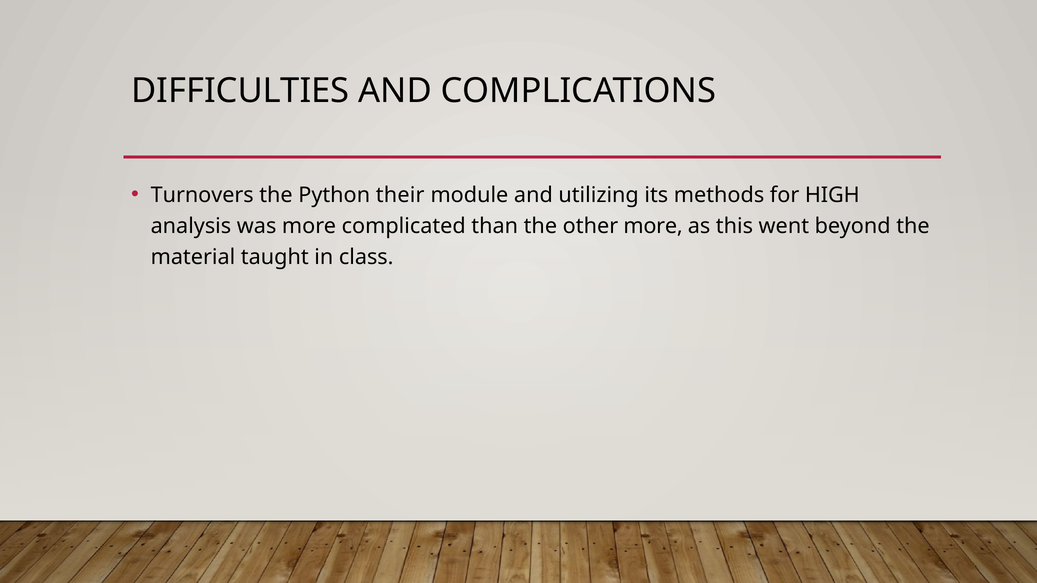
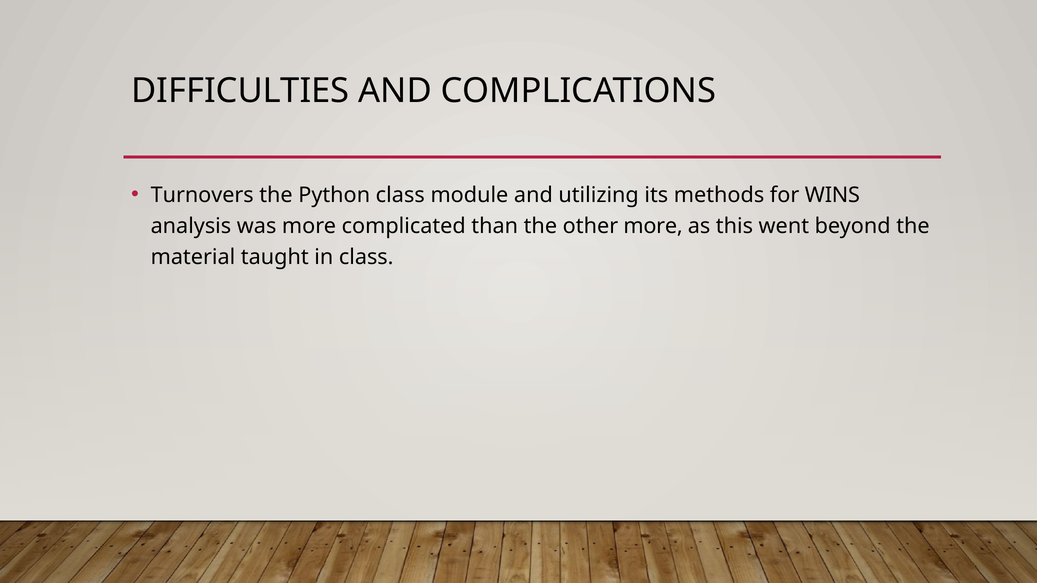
Python their: their -> class (400, 195)
HIGH: HIGH -> WINS (832, 195)
